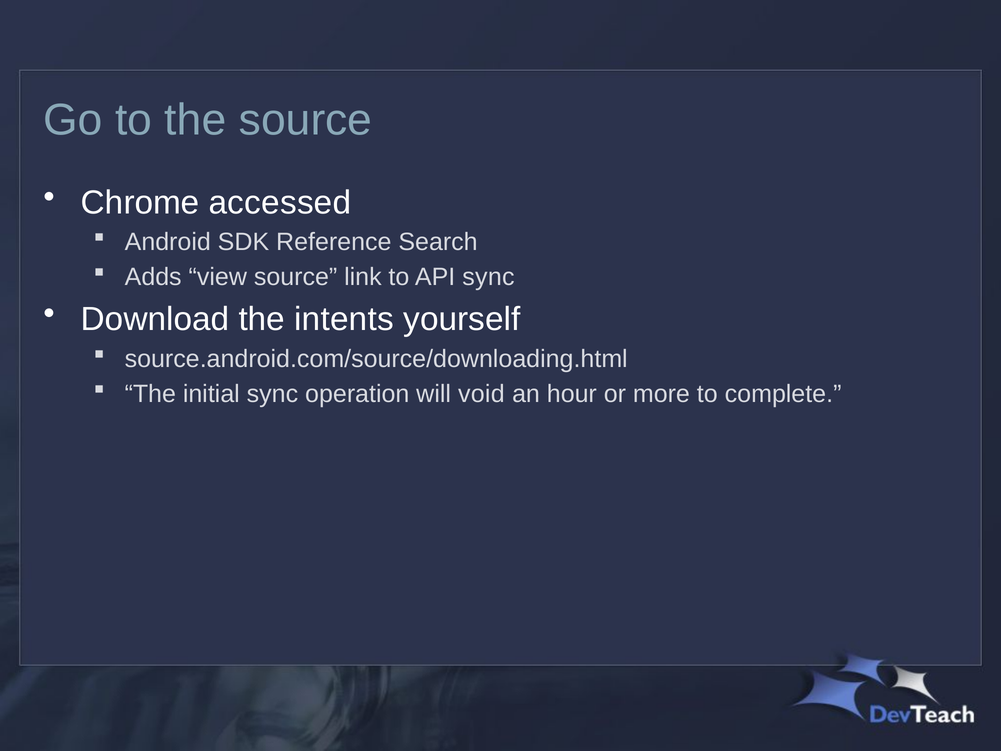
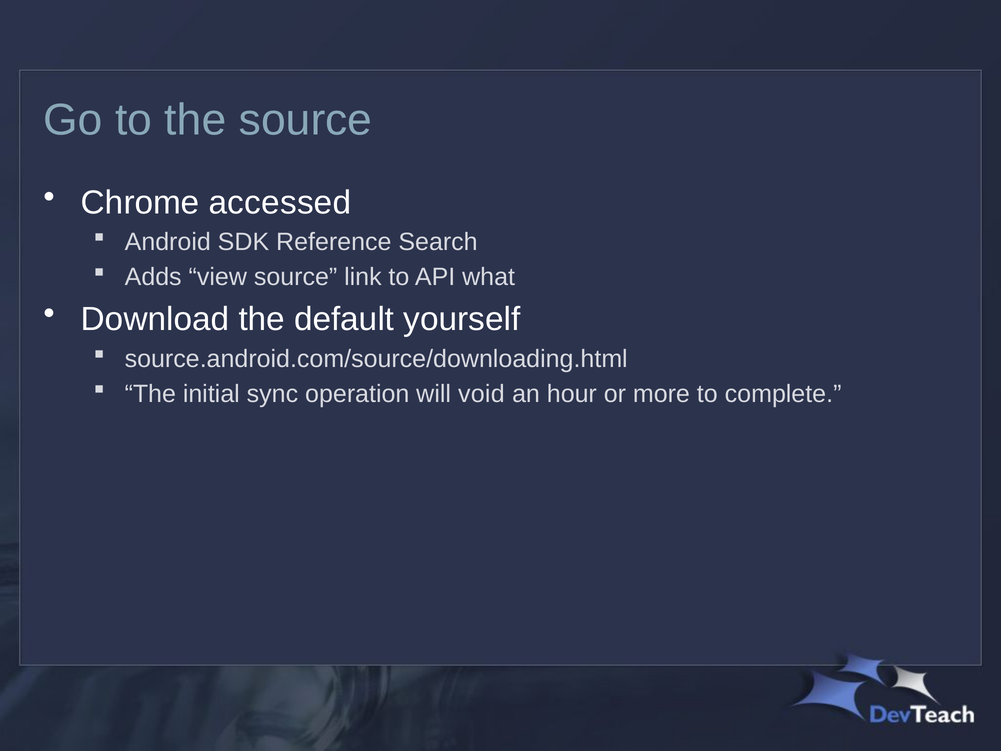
API sync: sync -> what (489, 277)
intents: intents -> default (344, 319)
